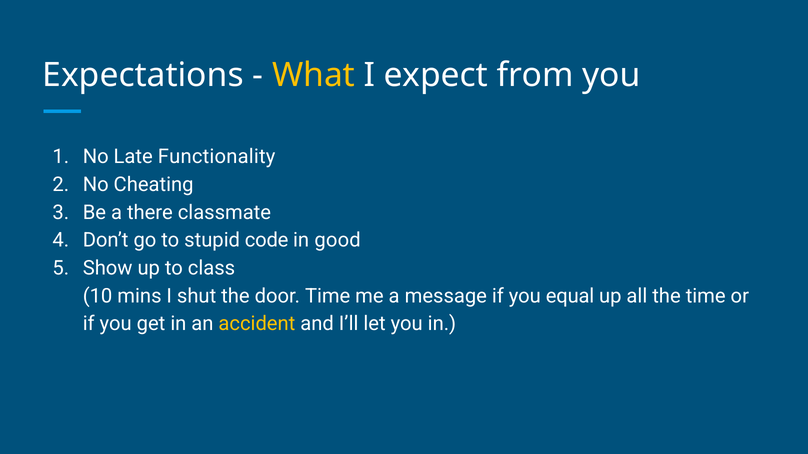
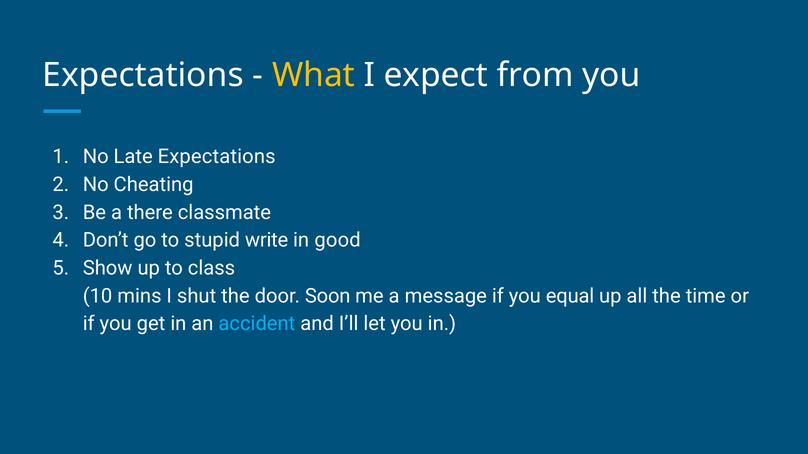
Late Functionality: Functionality -> Expectations (217, 157)
code: code -> write (267, 240)
door Time: Time -> Soon (328, 296)
accident colour: yellow -> light blue (257, 324)
